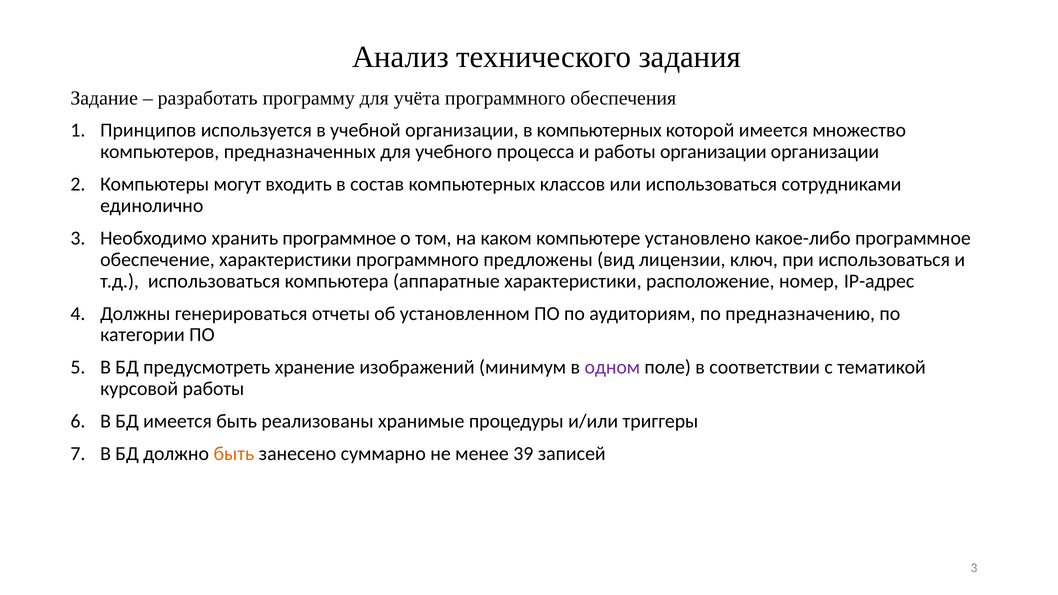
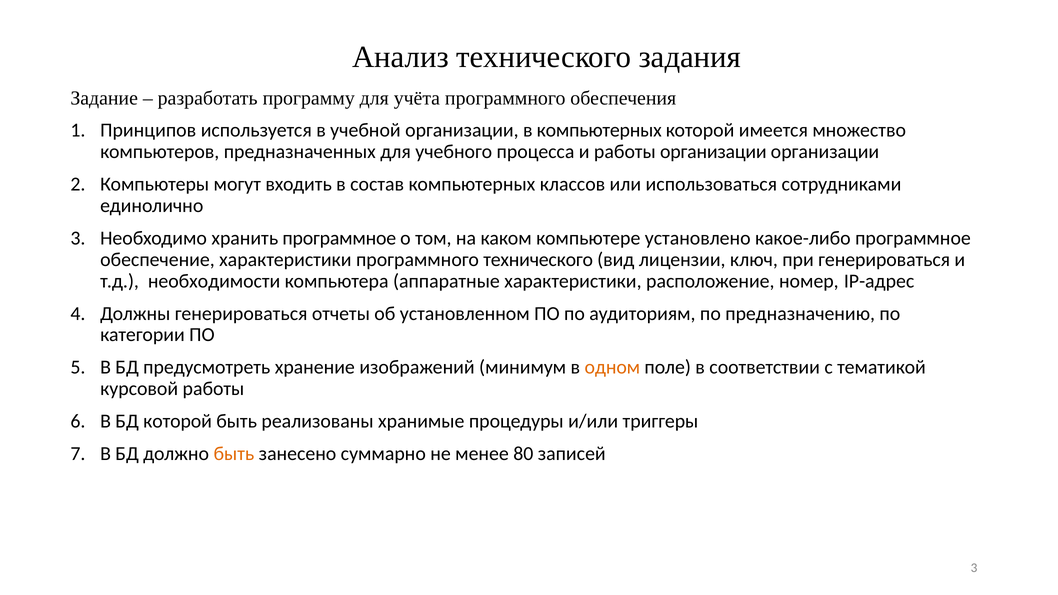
программного предложены: предложены -> технического (538, 260)
при использоваться: использоваться -> генерироваться (884, 260)
т.д использоваться: использоваться -> необходимости (214, 281)
одном colour: purple -> orange (612, 367)
БД имеется: имеется -> которой (178, 421)
39: 39 -> 80 (523, 454)
